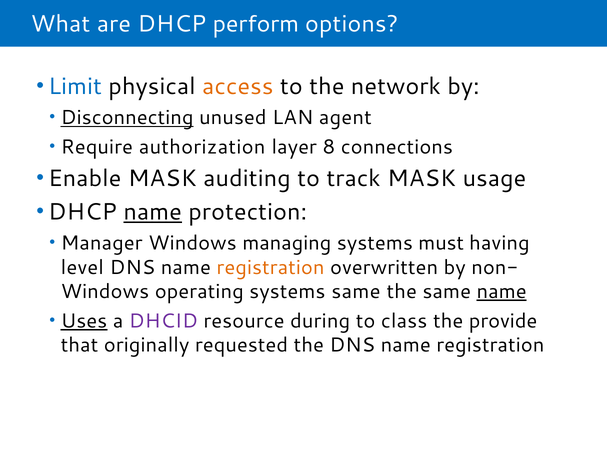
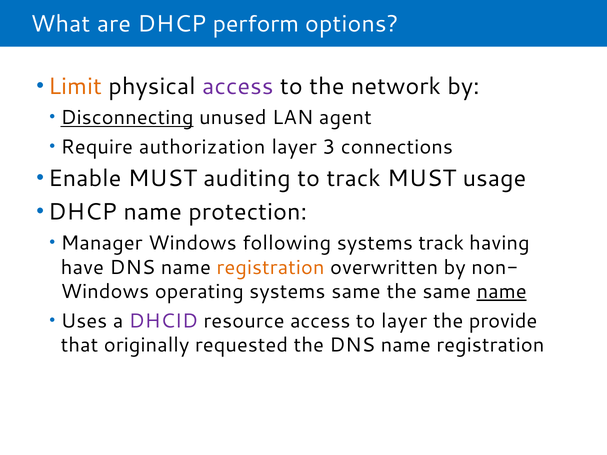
Limit colour: blue -> orange (75, 87)
access colour: orange -> purple (238, 87)
8: 8 -> 3 (329, 147)
Enable MASK: MASK -> MUST (162, 179)
track MASK: MASK -> MUST (422, 179)
name underline: present -> none (153, 212)
managing: managing -> following (287, 243)
systems must: must -> track (441, 243)
level: level -> have (82, 268)
Uses underline: present -> none (84, 321)
resource during: during -> access (320, 321)
to class: class -> layer (404, 321)
